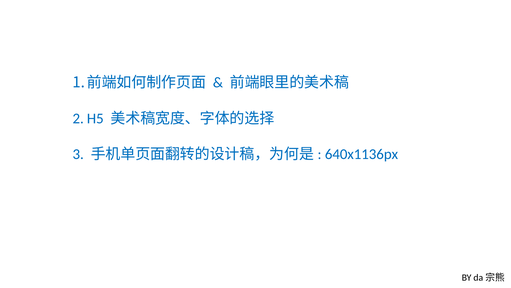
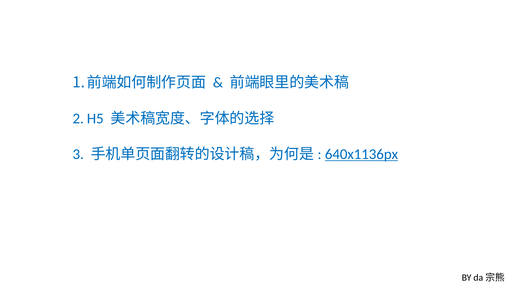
640x1136px underline: none -> present (361, 154)
